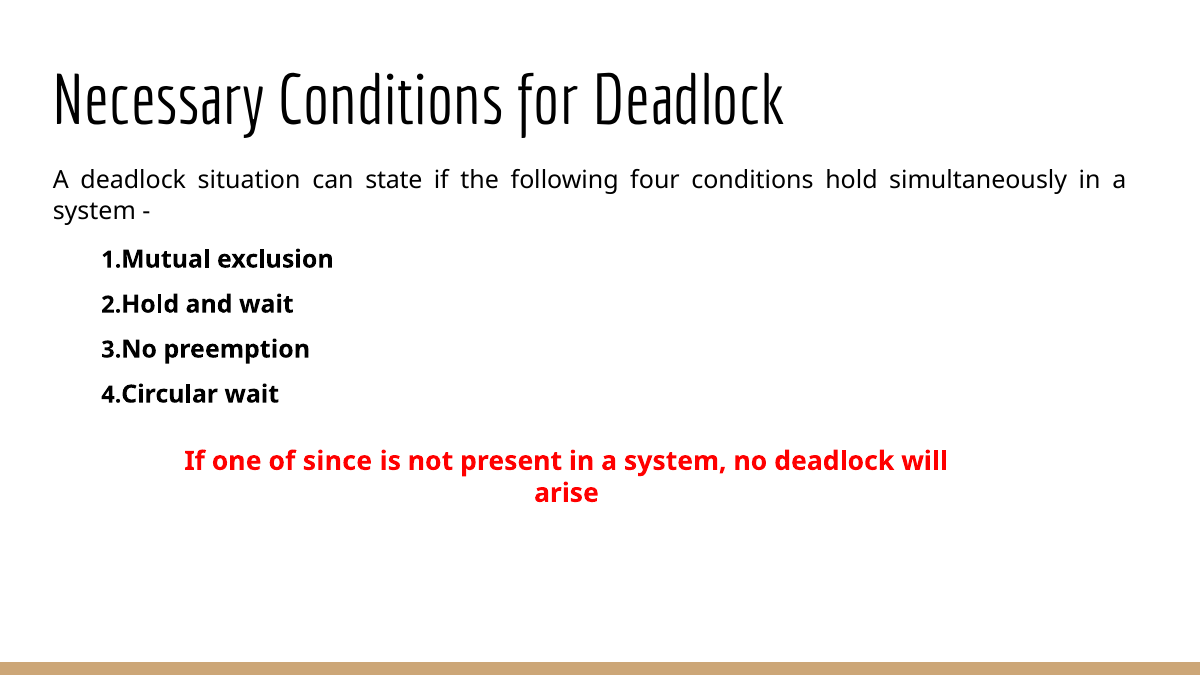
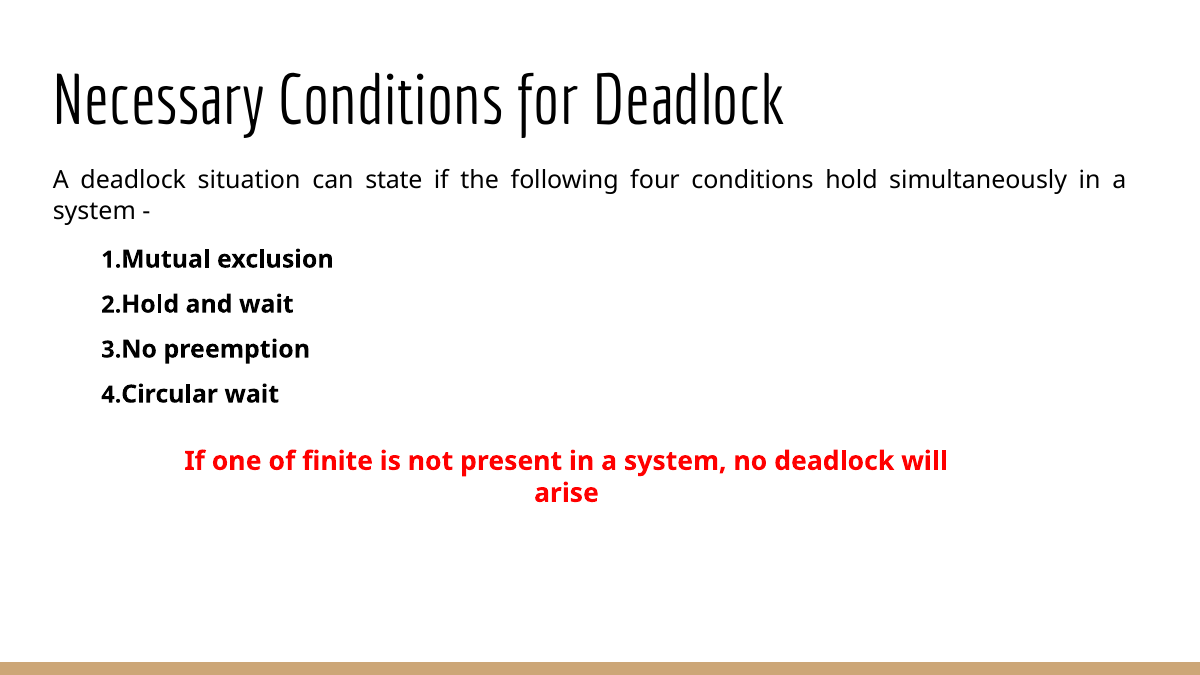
since: since -> finite (338, 461)
